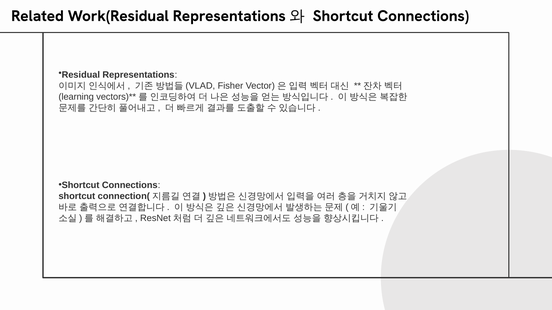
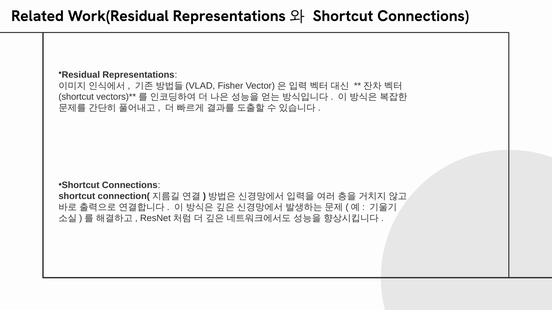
learning: learning -> shortcut (76, 97)
